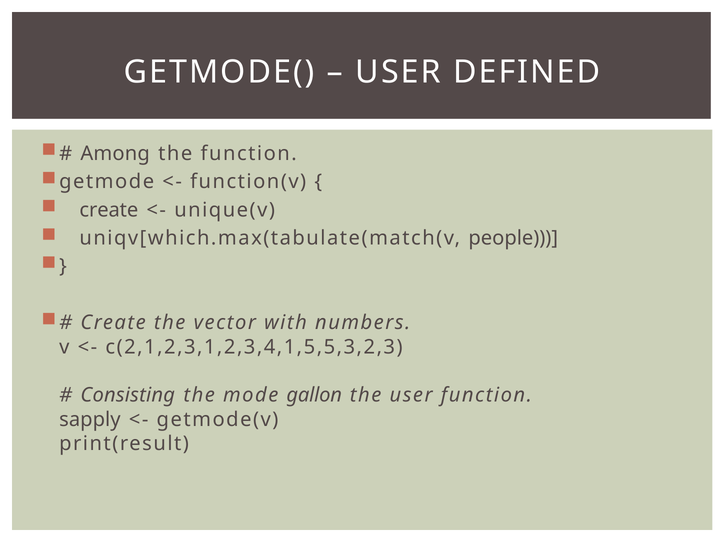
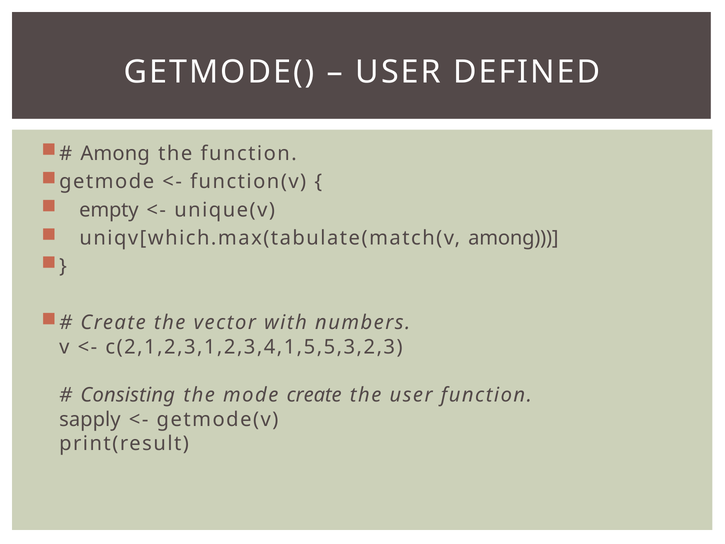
create: create -> empty (109, 210)
uniqv[which.max(tabulate(match(v people: people -> among (513, 238)
mode gallon: gallon -> create (314, 395)
